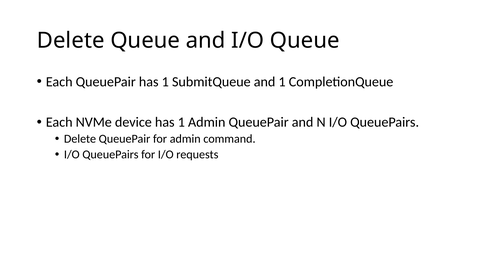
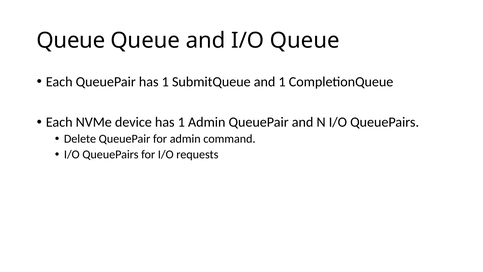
Delete: Delete -> Queue (71, 41)
